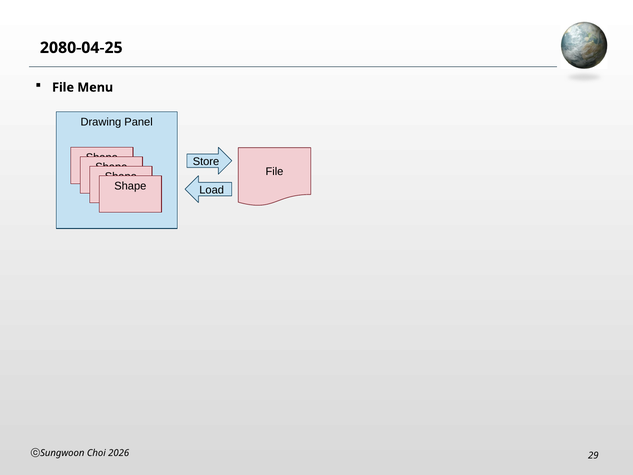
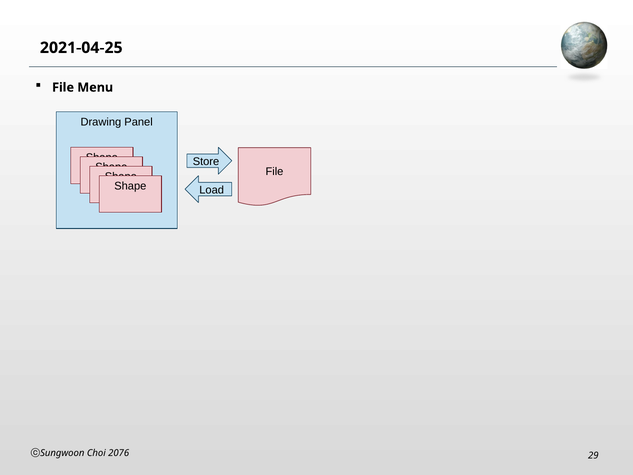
2080-04-25: 2080-04-25 -> 2021-04-25 (81, 48)
2026: 2026 -> 2076 (119, 453)
